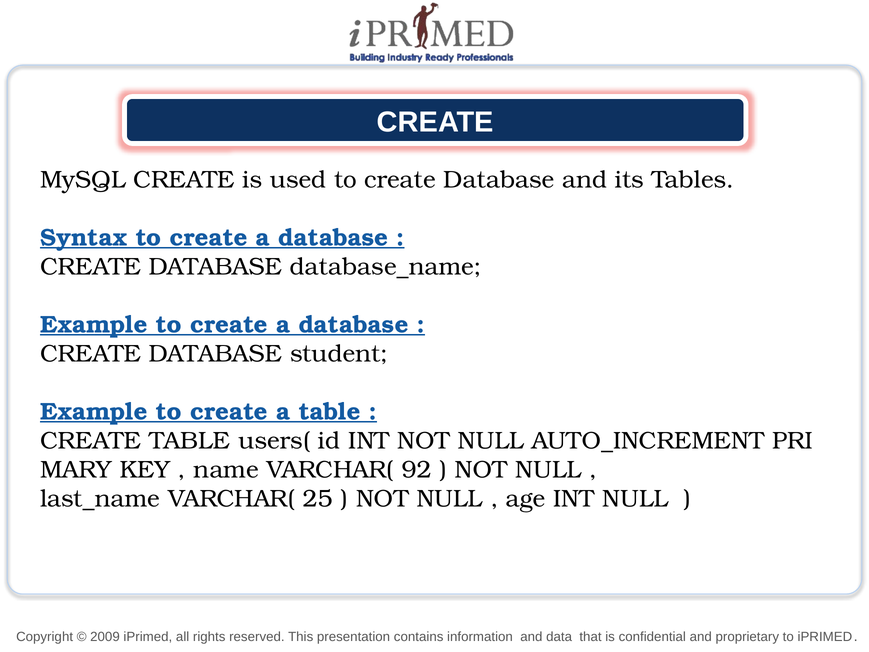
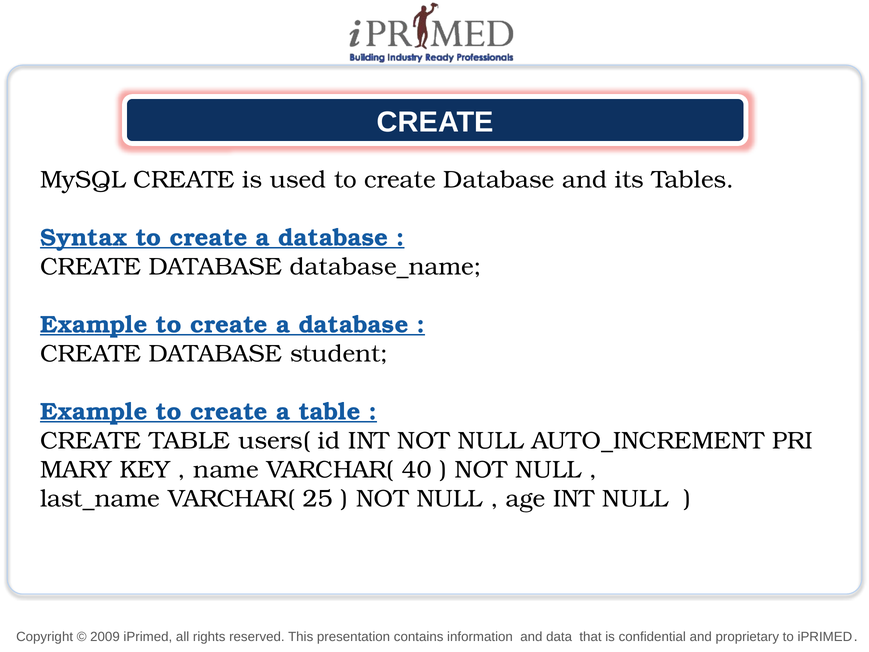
92: 92 -> 40 (417, 469)
